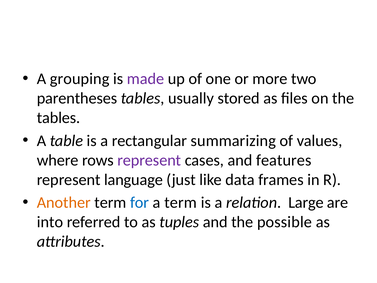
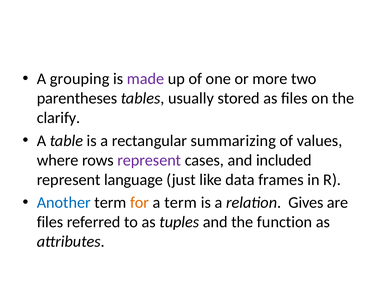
tables: tables -> clarify (59, 118)
features: features -> included (284, 160)
Another colour: orange -> blue (64, 202)
for colour: blue -> orange (140, 202)
Large: Large -> Gives (306, 202)
into: into -> files (50, 222)
possible: possible -> function (285, 222)
